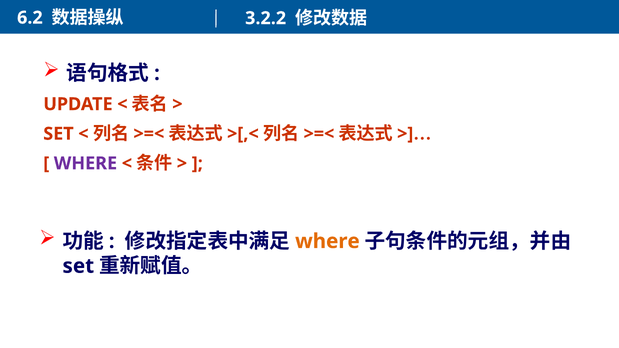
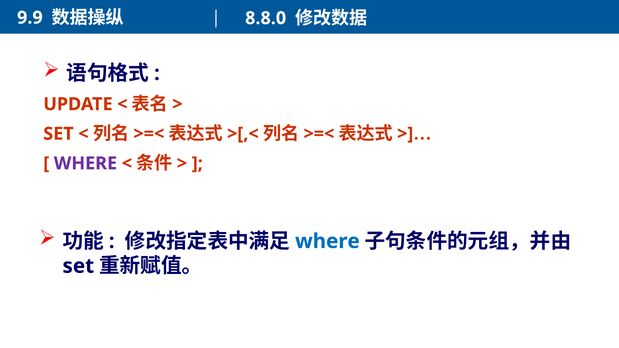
6.2: 6.2 -> 9.9 (30, 18)
3.2.2: 3.2.2 -> 8.8.0 (266, 18)
where colour: orange -> blue (327, 241)
